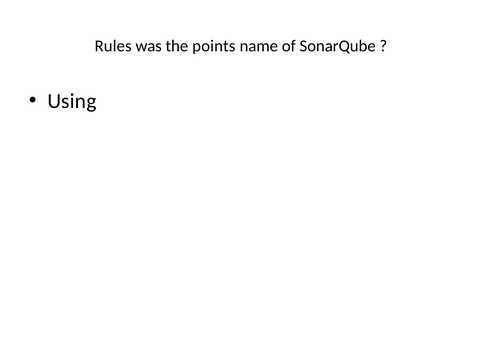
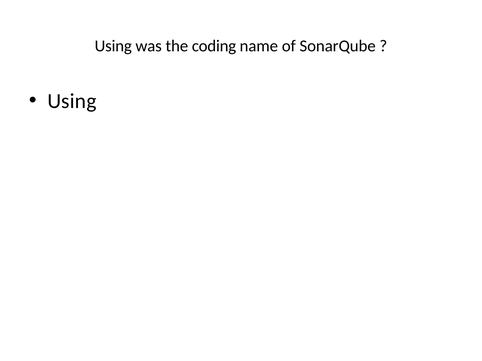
Rules: Rules -> Using (113, 46)
points: points -> coding (214, 46)
